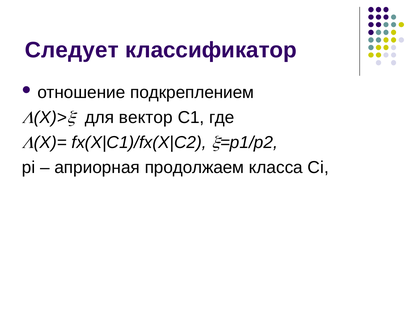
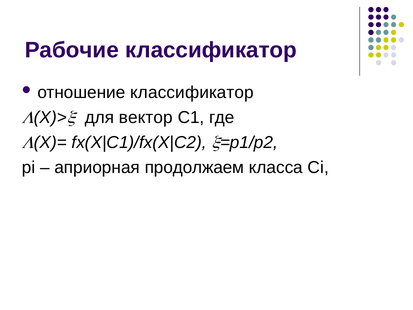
Следует: Следует -> Рабочие (72, 50)
отношение подкреплением: подкреплением -> классификатор (192, 92)
